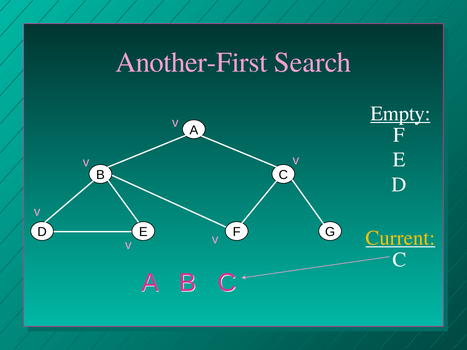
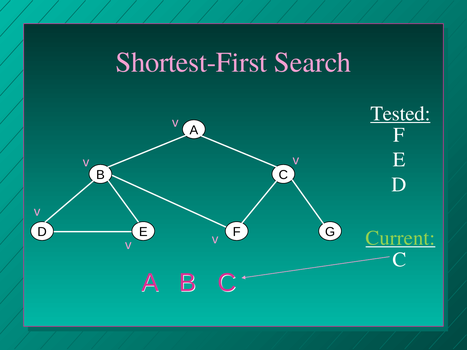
Another-First: Another-First -> Shortest-First (191, 62)
Empty: Empty -> Tested (400, 114)
Current colour: yellow -> light green (400, 238)
